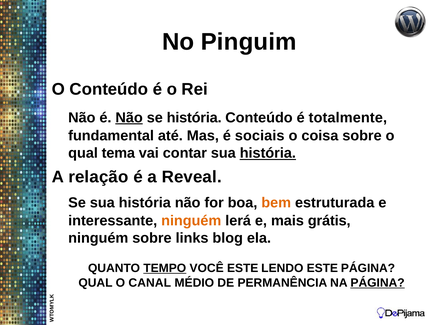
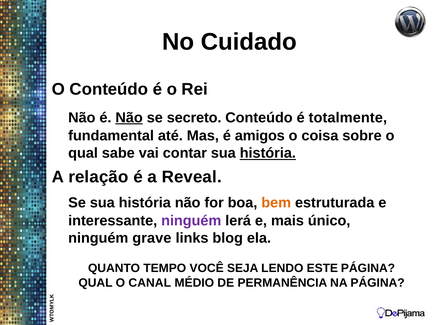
Pinguim: Pinguim -> Cuidado (249, 42)
se história: história -> secreto (194, 117)
sociais: sociais -> amigos (260, 136)
tema: tema -> sabe (118, 153)
ninguém colour: orange -> purple (191, 220)
grátis: grátis -> único (329, 220)
ninguém sobre: sobre -> grave (152, 238)
TEMPO underline: present -> none (165, 268)
VOCÊ ESTE: ESTE -> SEJA (243, 268)
PÁGINA underline: present -> none (378, 283)
